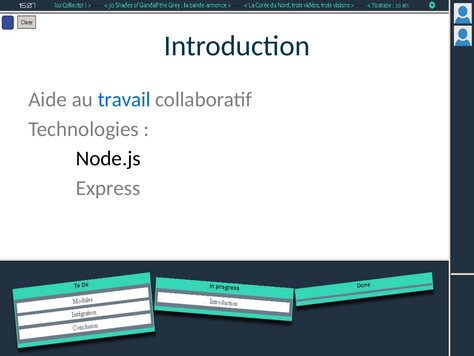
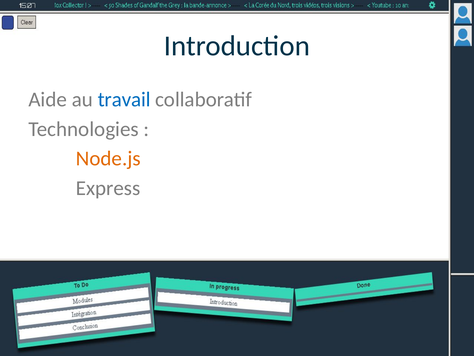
Node.js colour: black -> orange (108, 158)
